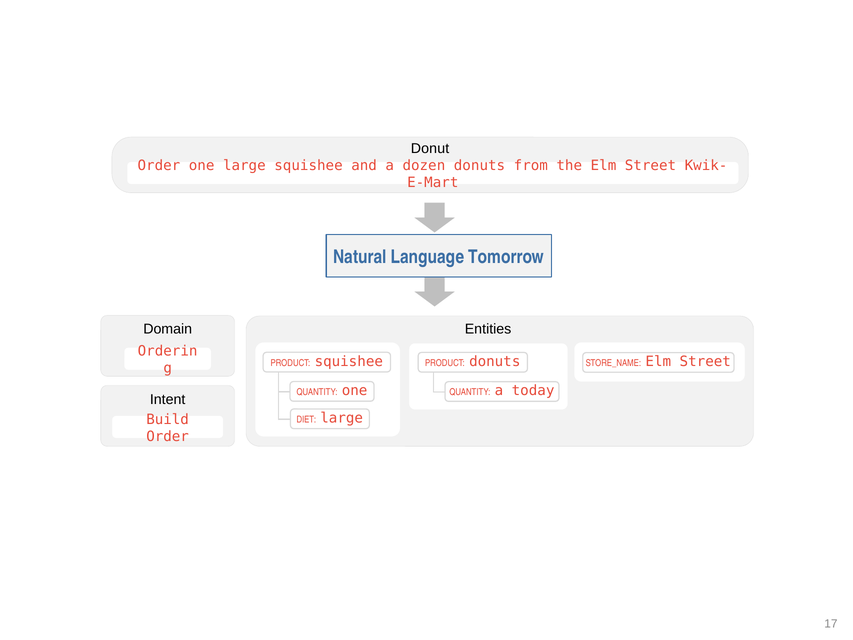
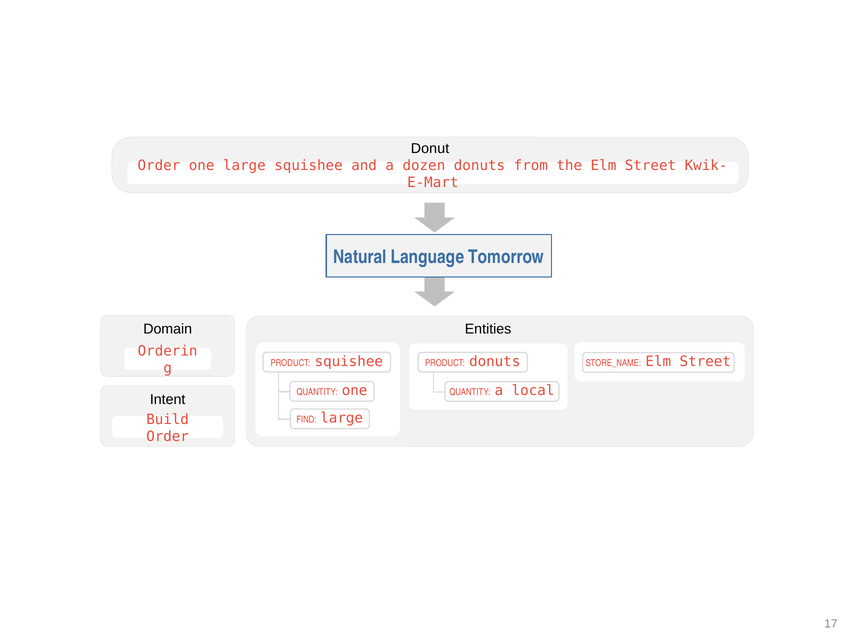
today: today -> local (533, 391)
DIET: DIET -> FIND (306, 419)
